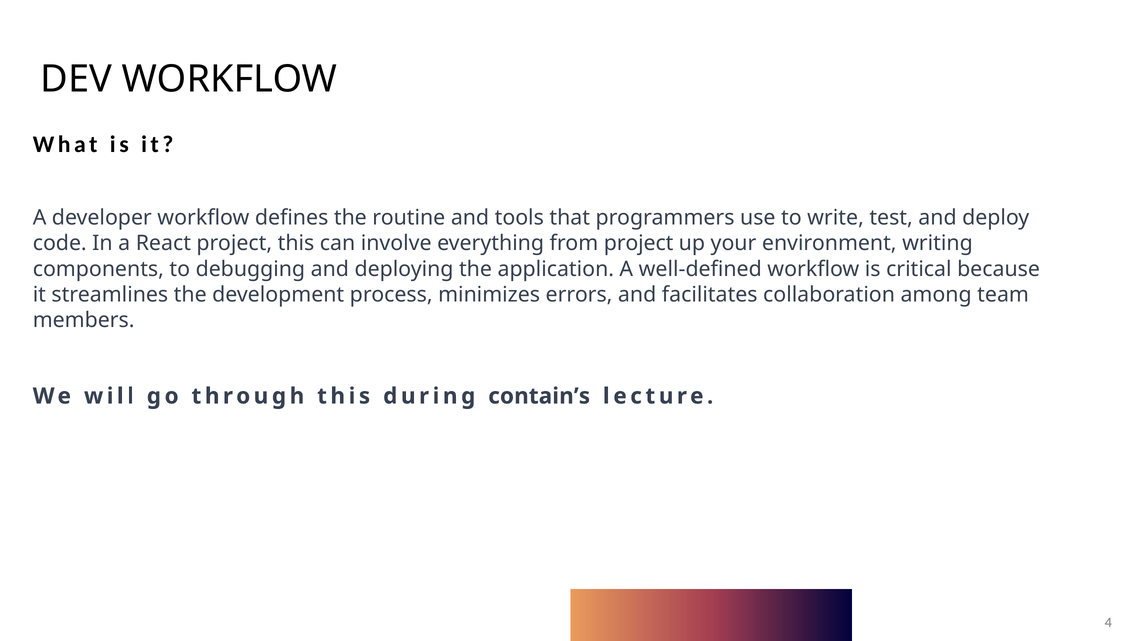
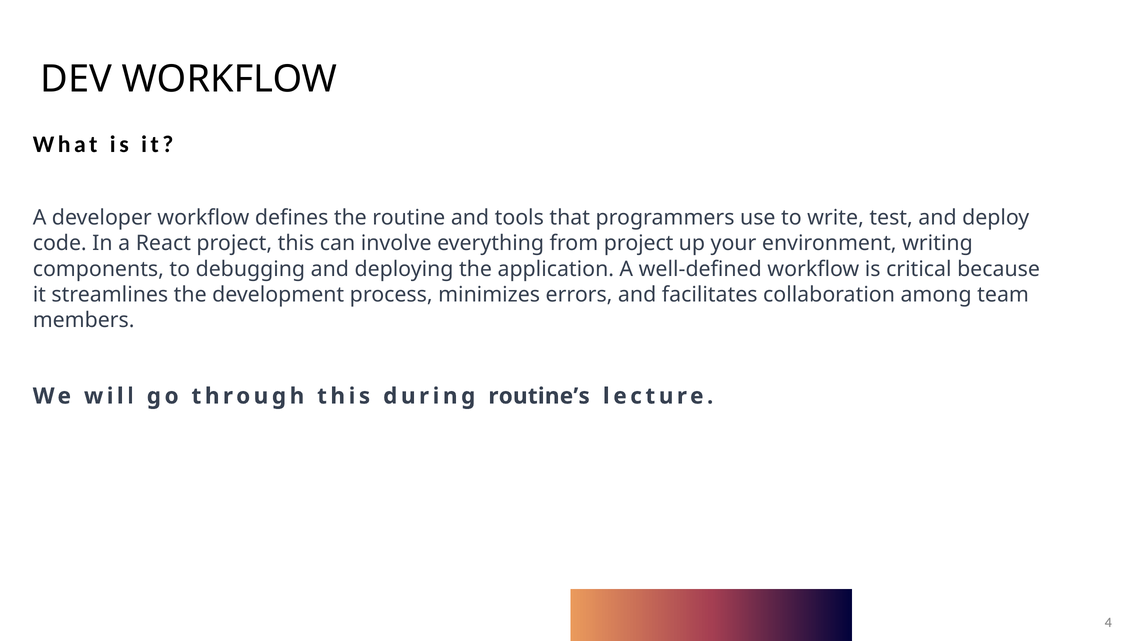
contain’s: contain’s -> routine’s (539, 396)
